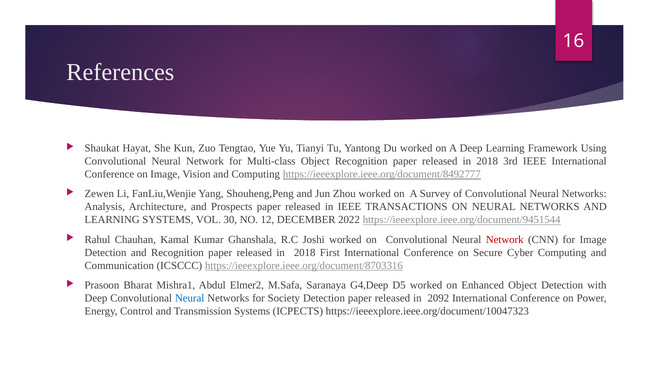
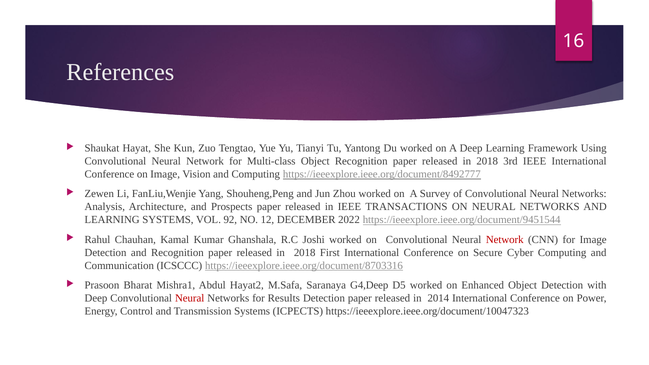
30: 30 -> 92 (230, 220)
Elmer2: Elmer2 -> Hayat2 (247, 285)
Neural colour: blue -> red (190, 298)
Society: Society -> Results (284, 298)
2092: 2092 -> 2014 (438, 298)
